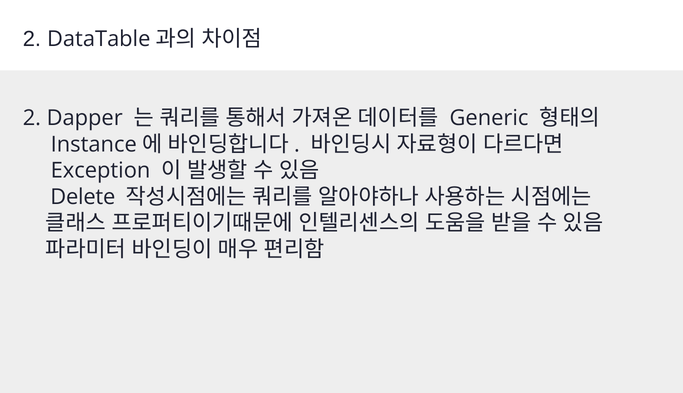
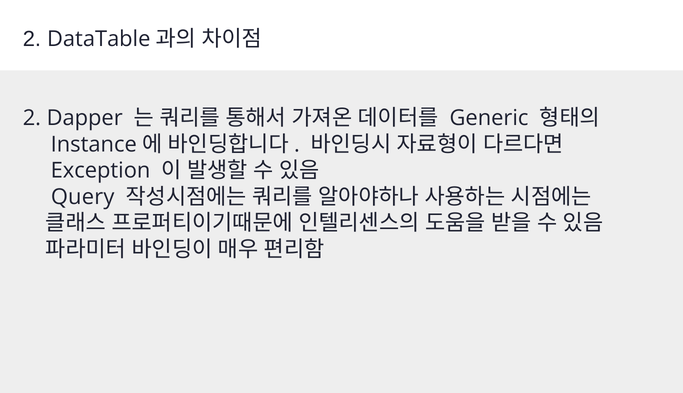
Delete: Delete -> Query (83, 197)
